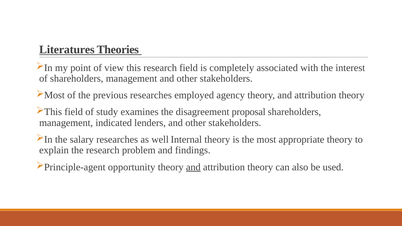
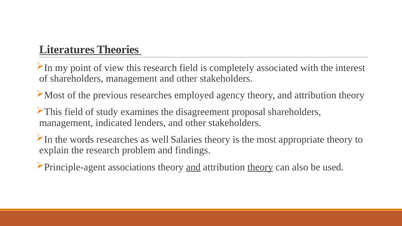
salary: salary -> words (82, 140)
Internal: Internal -> Salaries (186, 140)
opportunity: opportunity -> associations (132, 167)
theory underline: none -> present (260, 167)
